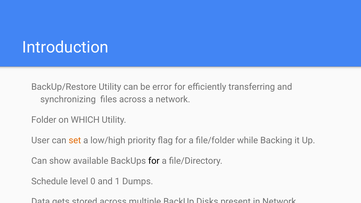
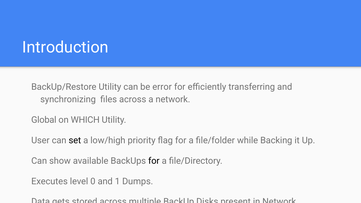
Folder: Folder -> Global (44, 120)
set colour: orange -> black (75, 140)
Schedule: Schedule -> Executes (49, 181)
